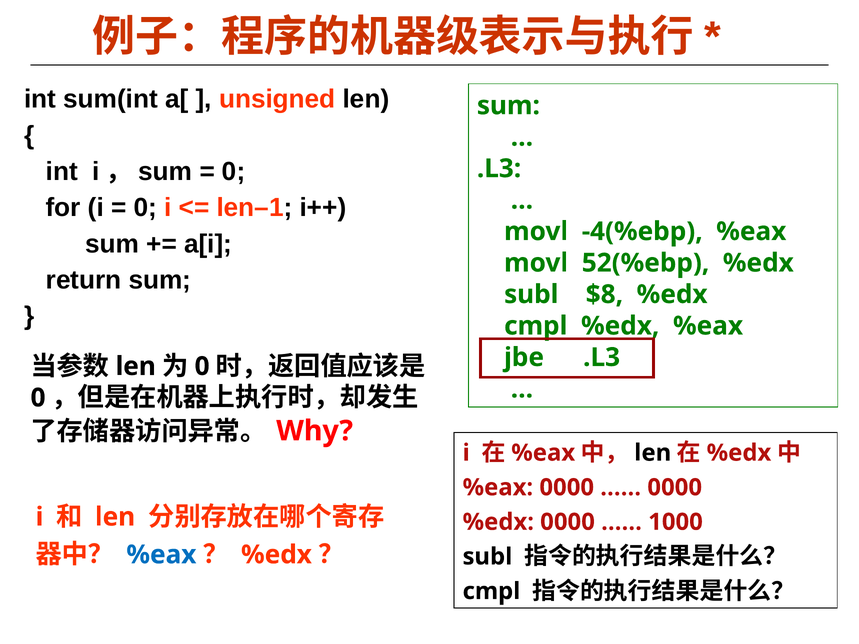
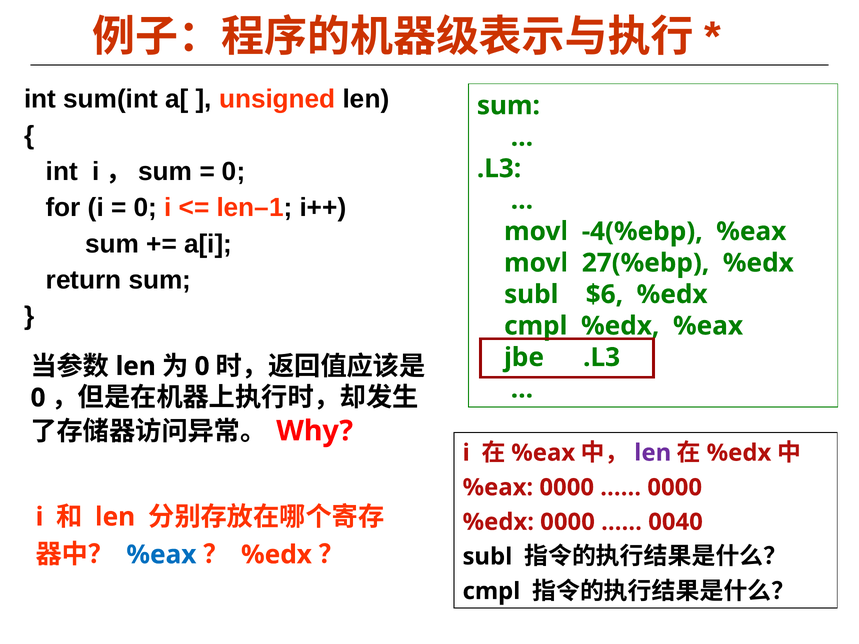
52(%ebp: 52(%ebp -> 27(%ebp (646, 263)
$8: $8 -> $6 (604, 295)
len colour: black -> purple (653, 453)
1000: 1000 -> 0040 (676, 522)
